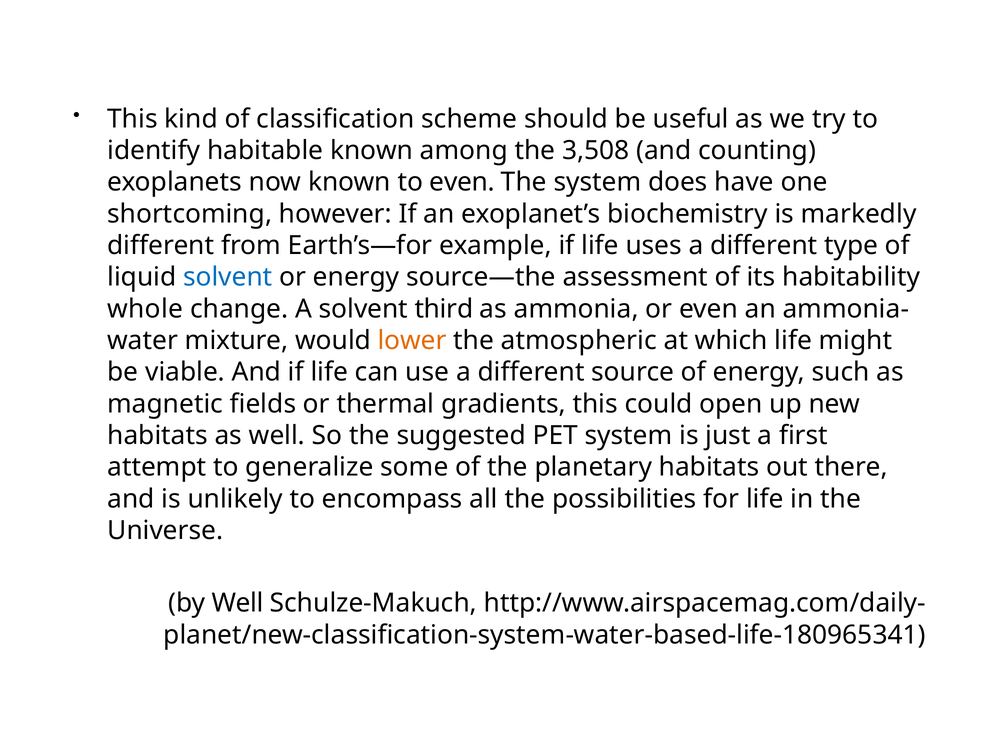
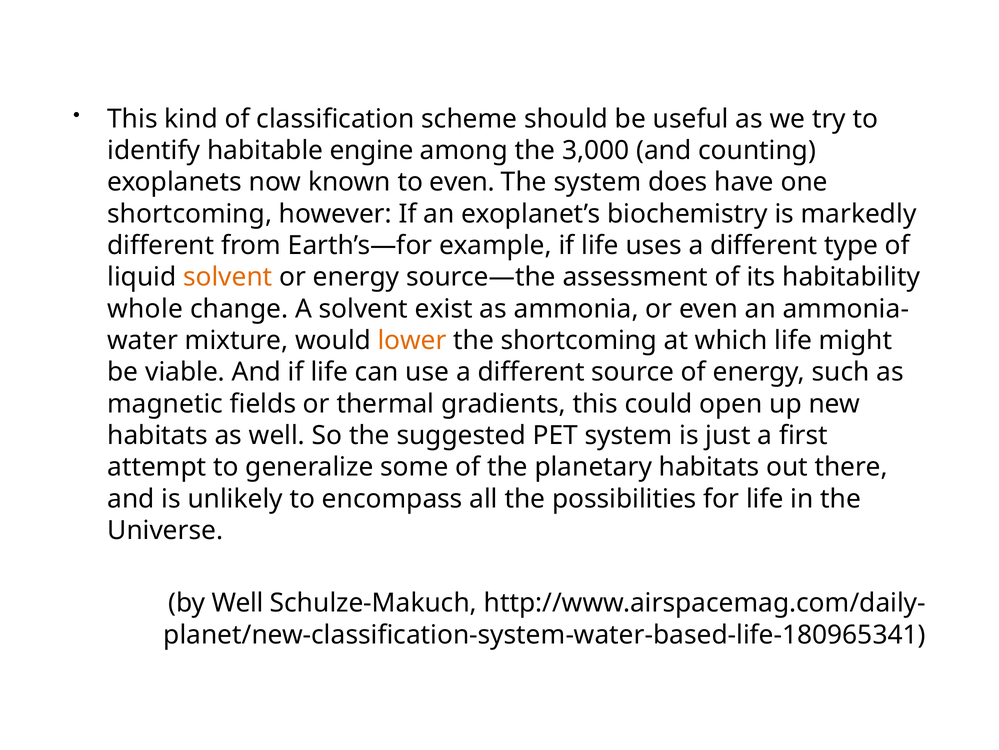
habitable known: known -> engine (372, 150)
3,508: 3,508 -> 3,000 (596, 150)
solvent colour: blue -> orange (228, 277)
third: third -> exist (444, 309)
the atmospheric: atmospheric -> shortcoming (579, 340)
